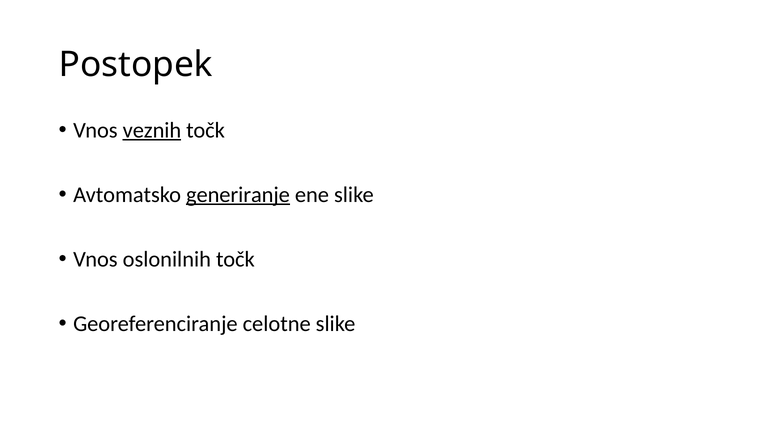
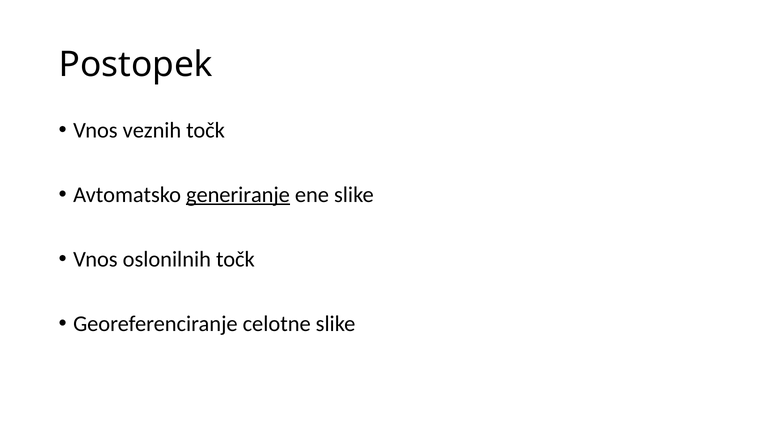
veznih underline: present -> none (152, 130)
